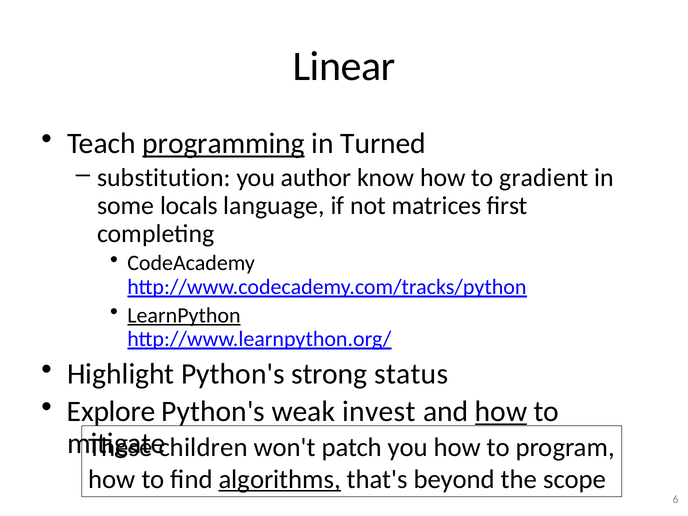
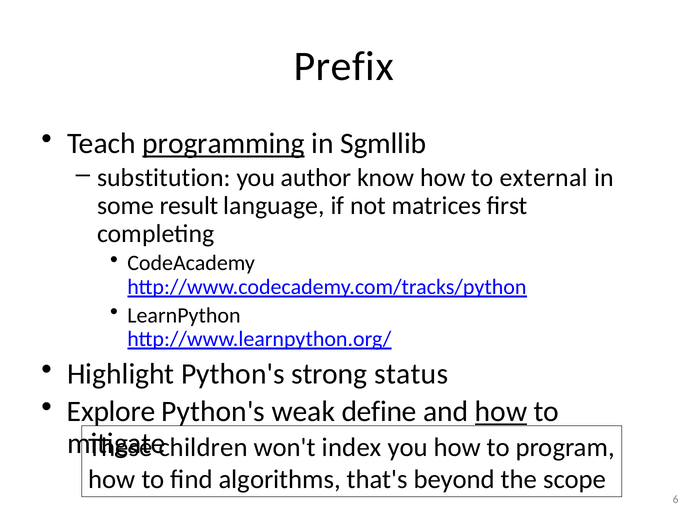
Linear: Linear -> Prefix (344, 67)
Turned: Turned -> Sgmllib (383, 144)
gradient: gradient -> external (544, 178)
locals: locals -> result (189, 206)
LearnPython underline: present -> none (184, 315)
invest: invest -> define (379, 411)
patch: patch -> index (352, 447)
algorithms underline: present -> none (280, 479)
